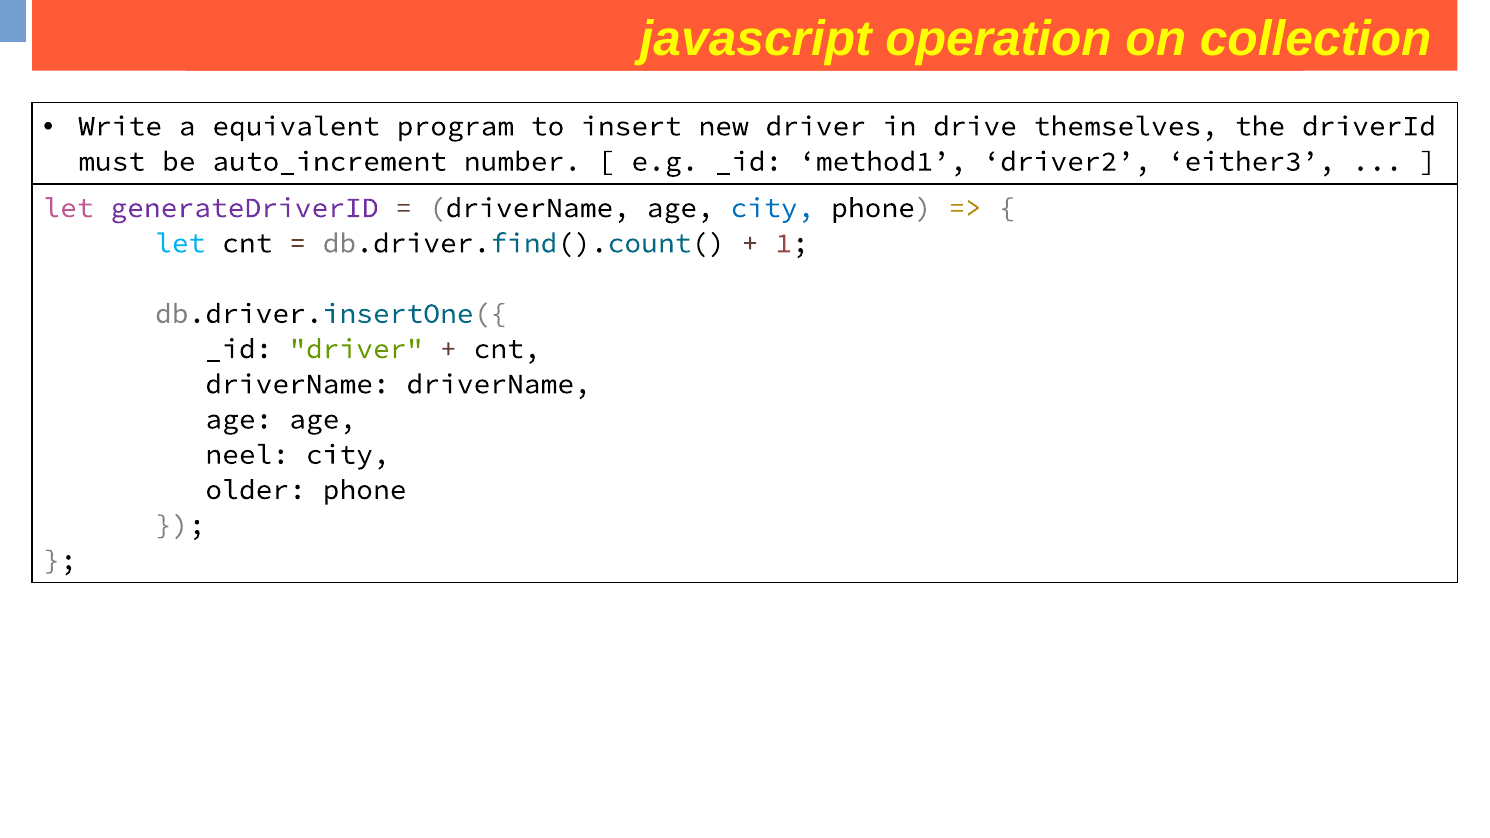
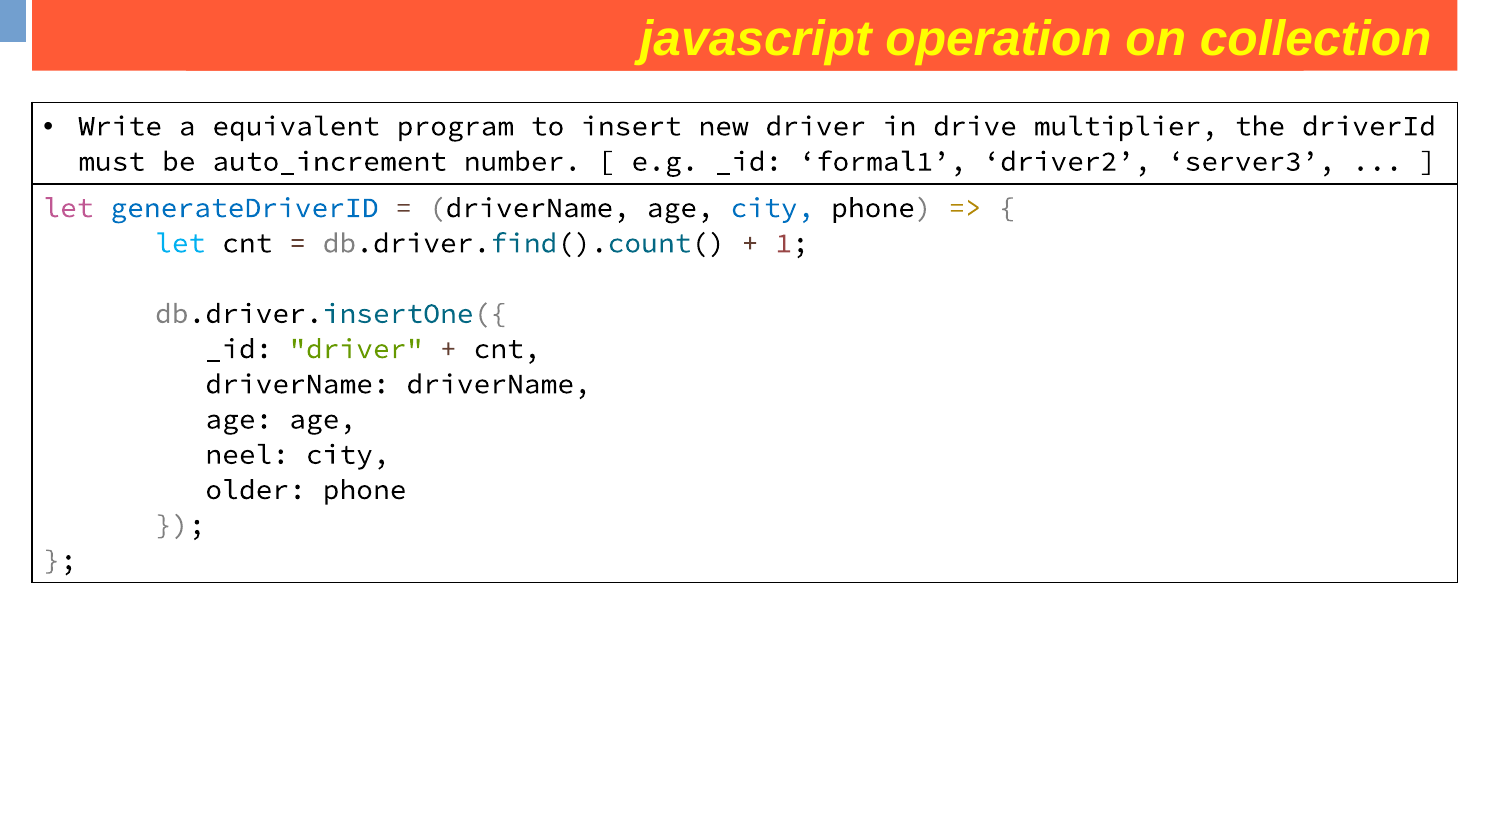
themselves: themselves -> multiplier (1126, 126)
method1: method1 -> formal1 (883, 161)
either3: either3 -> server3 (1252, 161)
generateDriverID colour: purple -> blue (244, 208)
